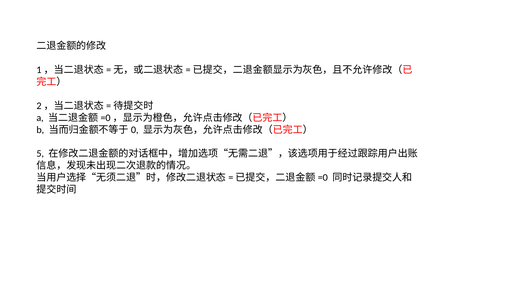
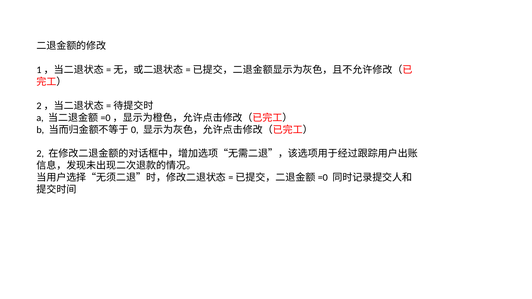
5: 5 -> 2 (40, 154)
